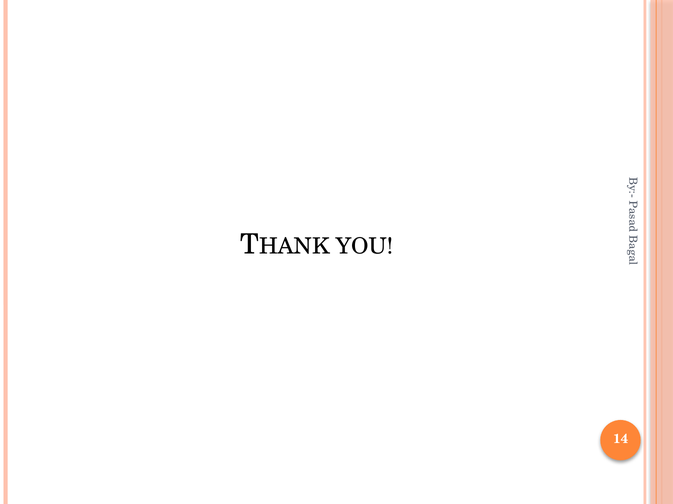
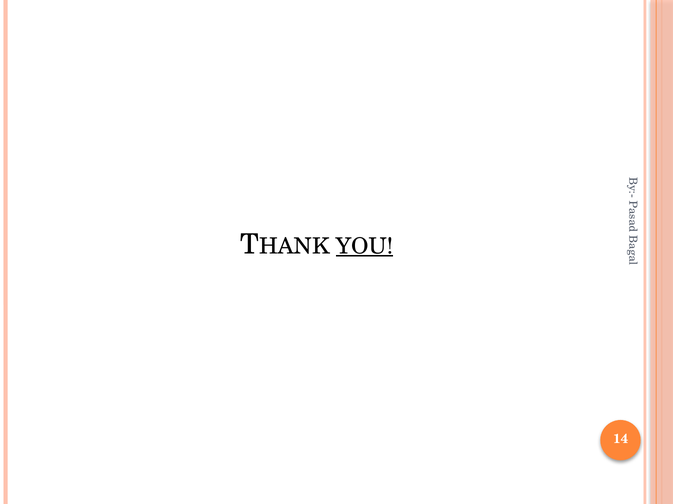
YOU underline: none -> present (365, 247)
